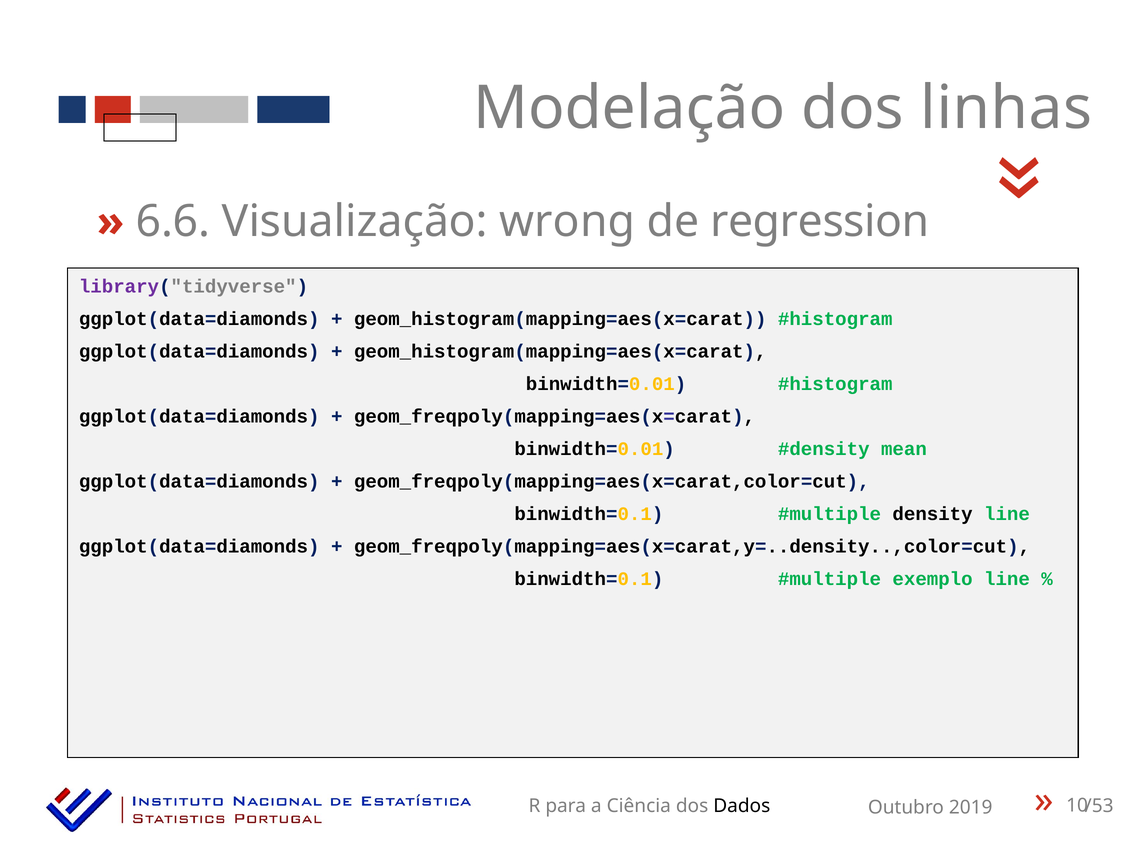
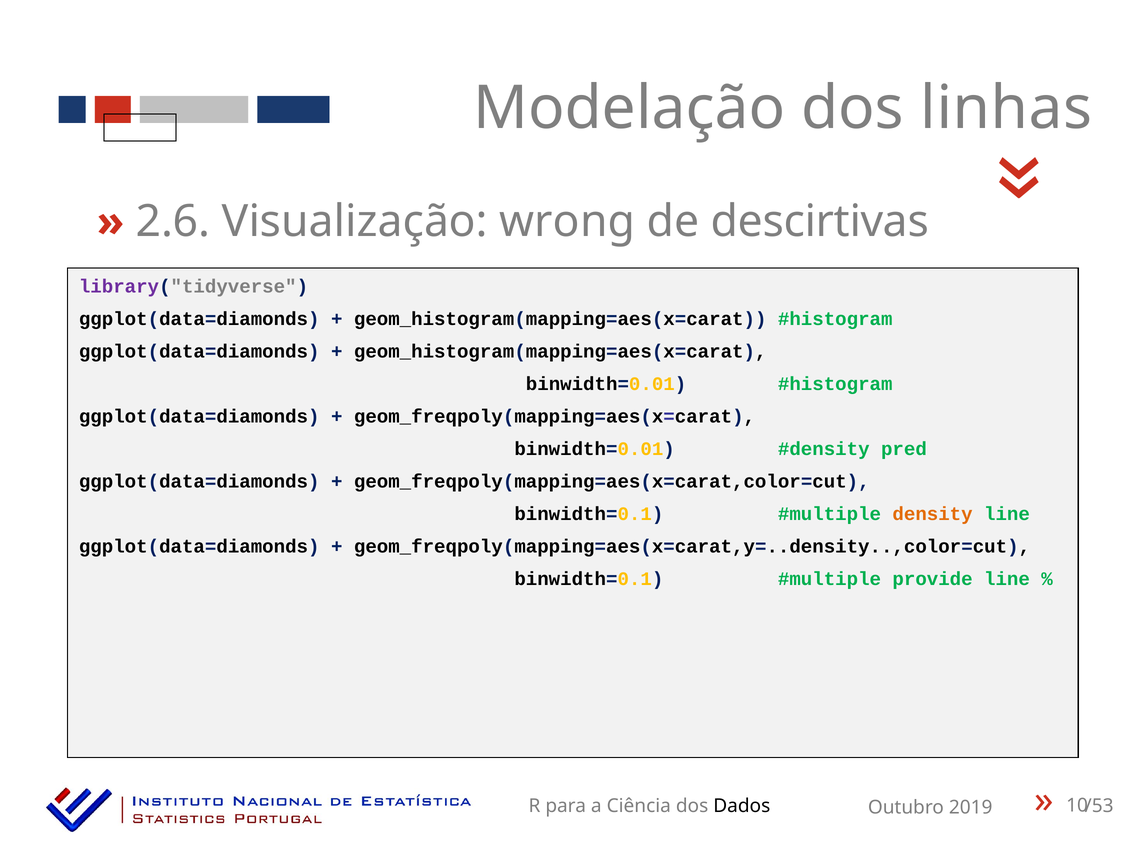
6.6: 6.6 -> 2.6 (173, 222)
regression: regression -> descirtivas (820, 222)
mean: mean -> pred (904, 449)
density colour: black -> orange (933, 514)
exemplo: exemplo -> provide (933, 579)
